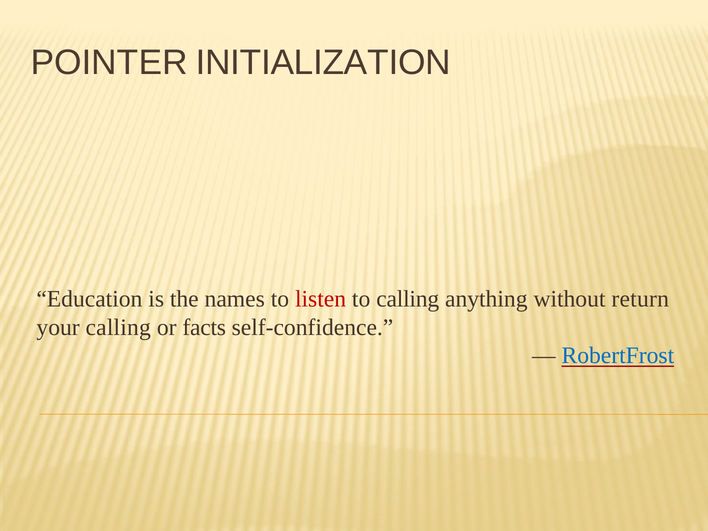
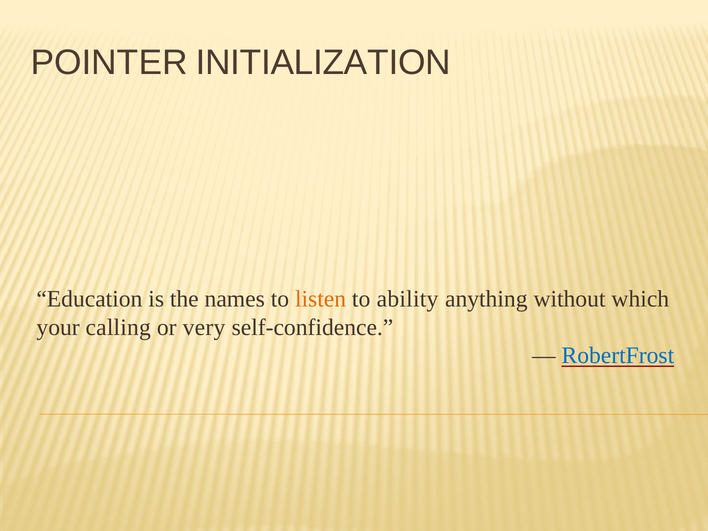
listen colour: red -> orange (321, 299)
to calling: calling -> ability (408, 299)
return: return -> which (640, 299)
facts: facts -> very (204, 327)
